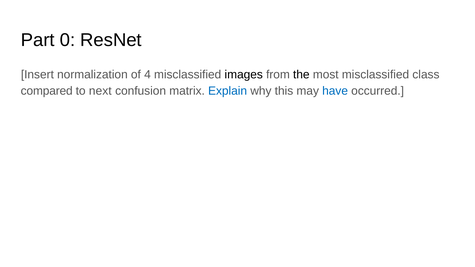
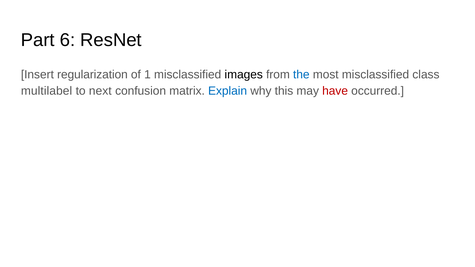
0: 0 -> 6 (68, 40)
normalization: normalization -> regularization (92, 75)
4: 4 -> 1 (147, 75)
the colour: black -> blue (301, 75)
compared: compared -> multilabel (47, 91)
have colour: blue -> red (335, 91)
